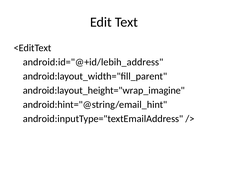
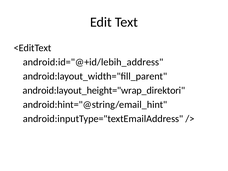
android:layout_height="wrap_imagine: android:layout_height="wrap_imagine -> android:layout_height="wrap_direktori (104, 90)
